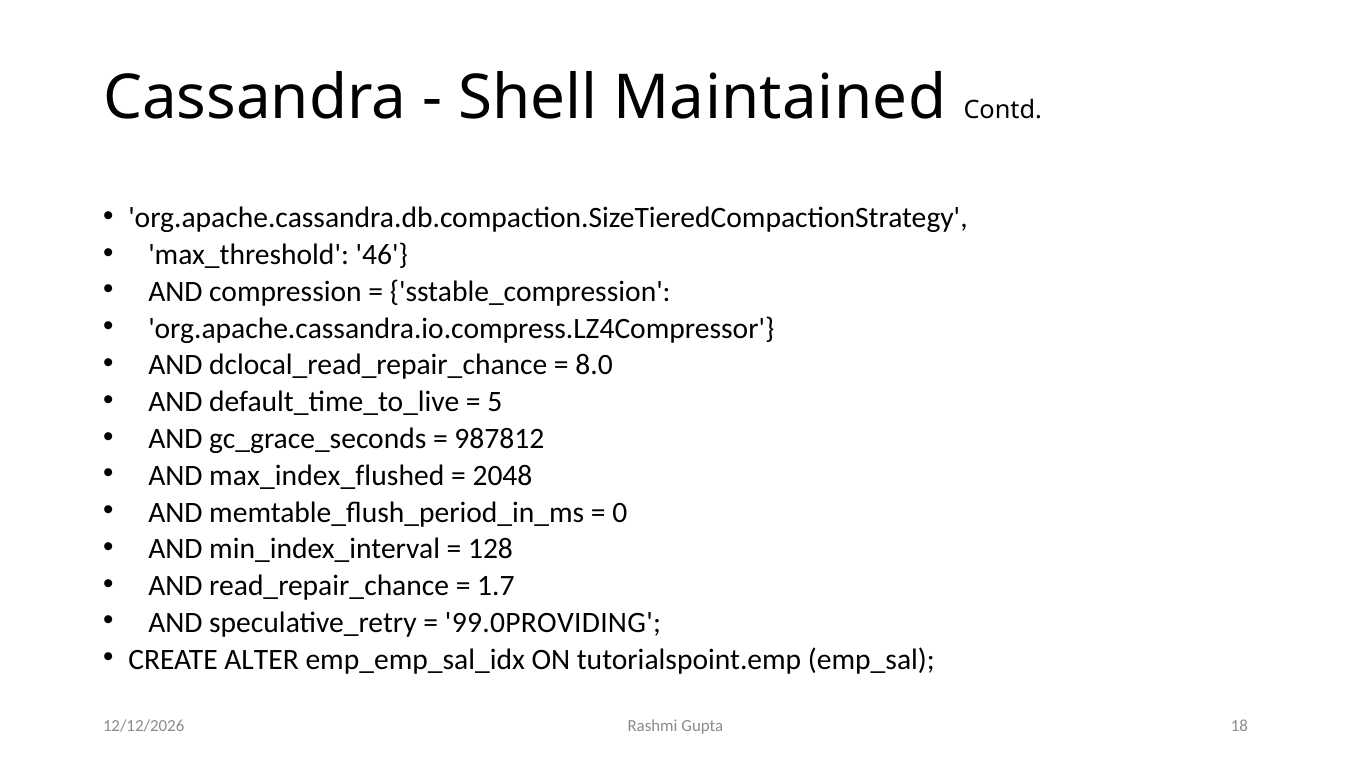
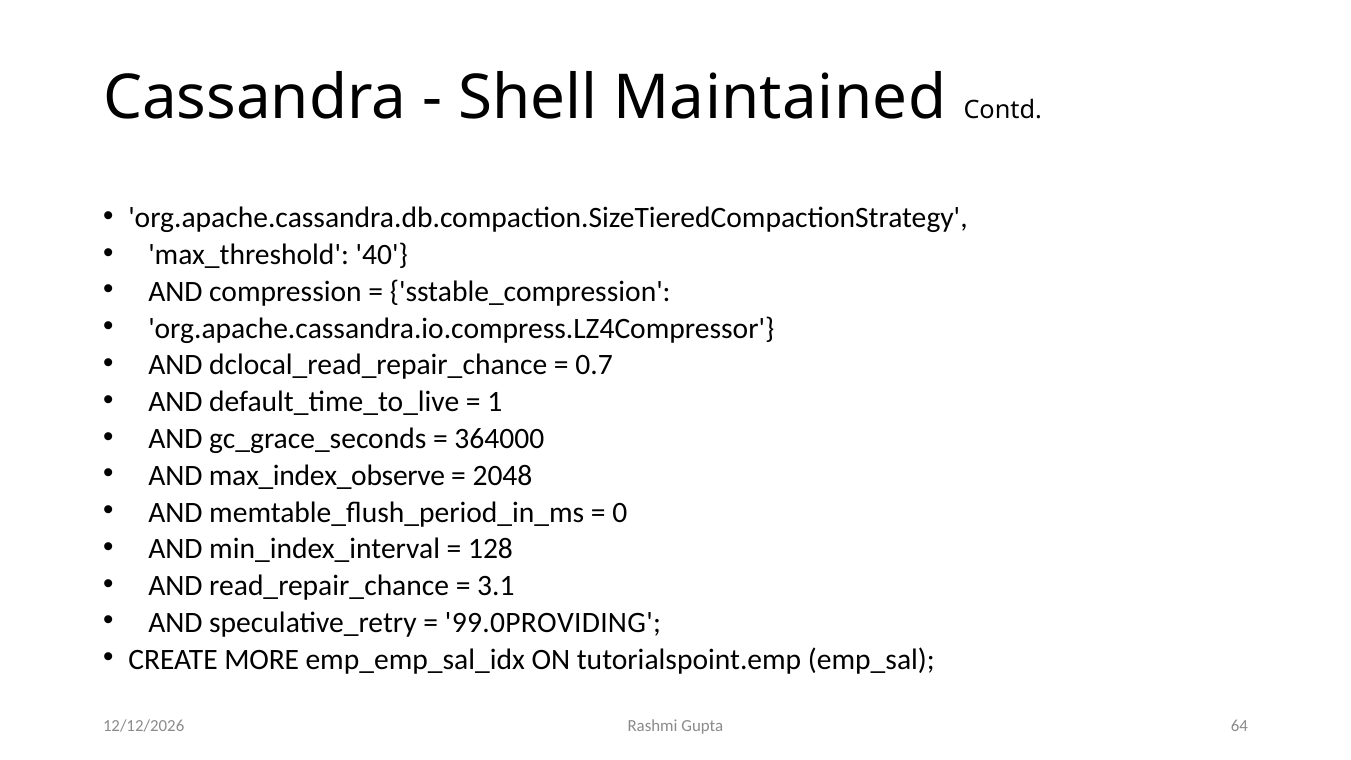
46: 46 -> 40 (382, 255)
8.0: 8.0 -> 0.7 (594, 365)
5: 5 -> 1 (495, 402)
987812: 987812 -> 364000 (499, 439)
max_index_flushed: max_index_flushed -> max_index_observe (327, 475)
1.7: 1.7 -> 3.1 (496, 586)
ALTER: ALTER -> MORE (262, 659)
18: 18 -> 64 (1239, 726)
